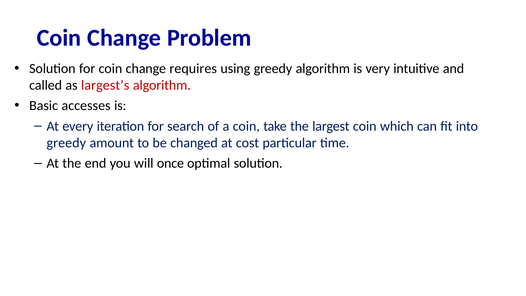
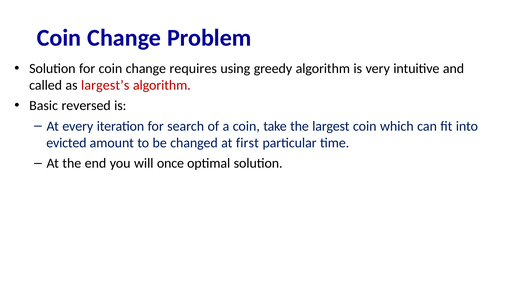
accesses: accesses -> reversed (86, 106)
greedy: greedy -> evicted (66, 143)
cost: cost -> first (247, 143)
